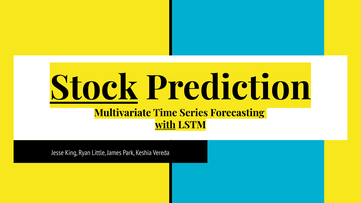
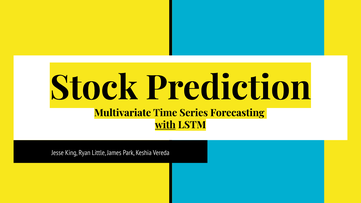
Stock underline: present -> none (94, 88)
